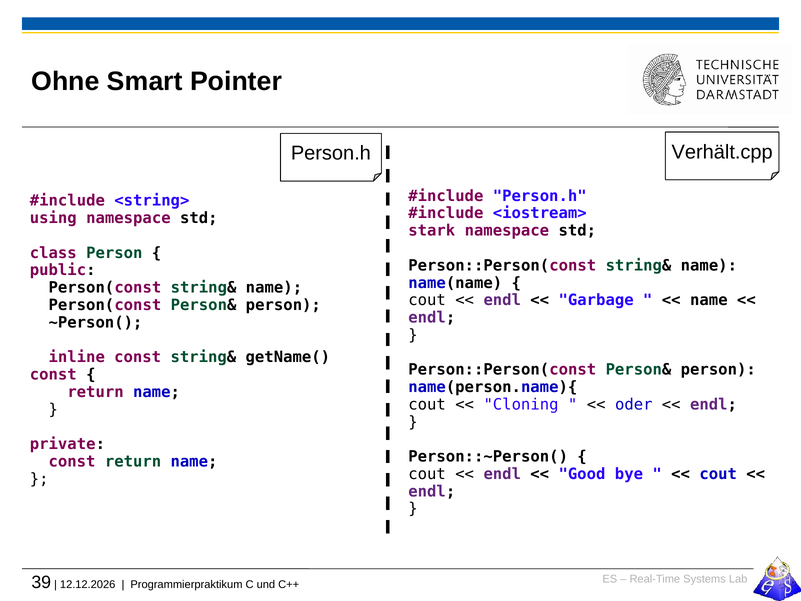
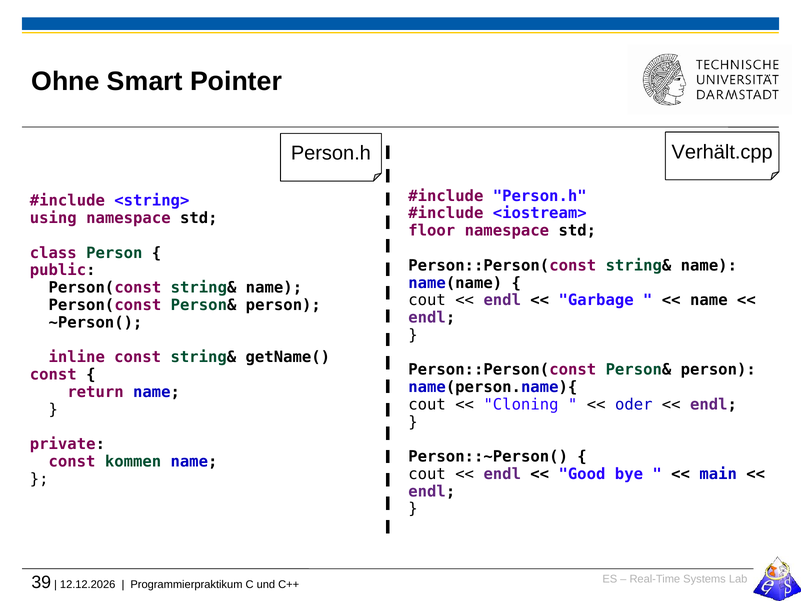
stark: stark -> floor (432, 231)
const return: return -> kommen (133, 461)
cout: cout -> main (718, 474)
